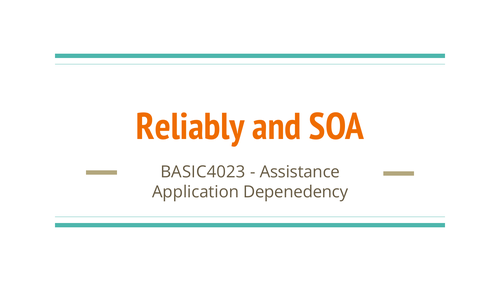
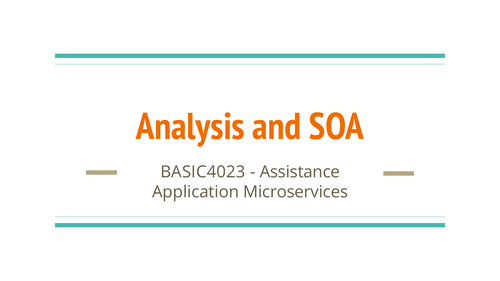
Reliably: Reliably -> Analysis (190, 127)
Depenedency: Depenedency -> Microservices (296, 192)
